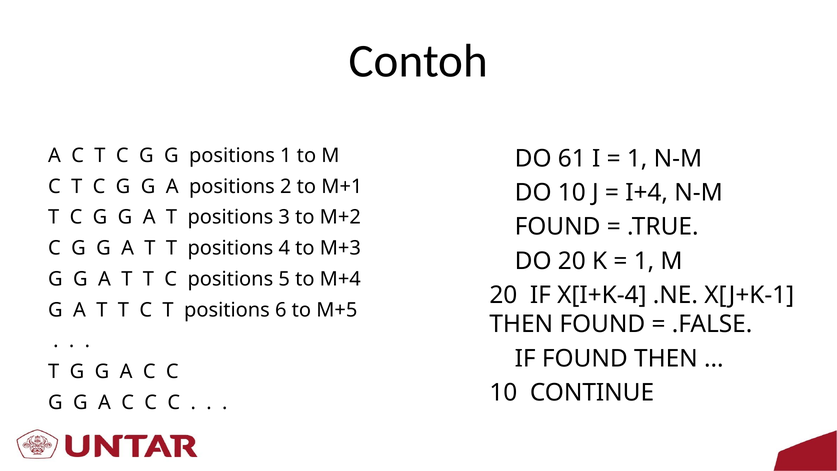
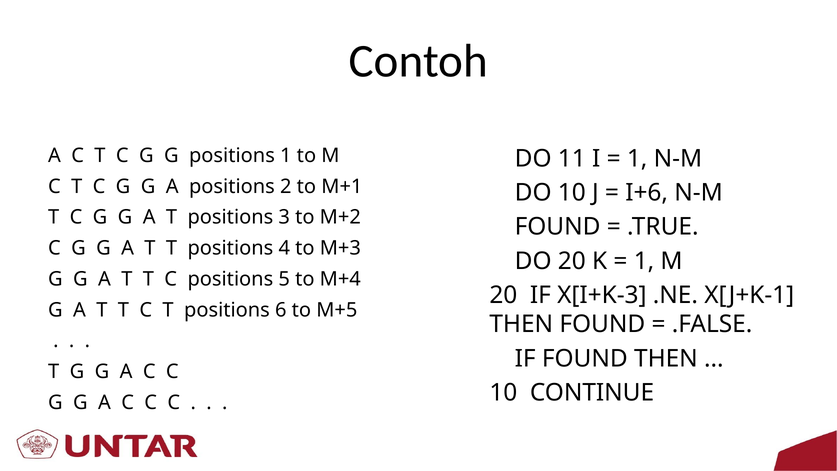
61: 61 -> 11 (572, 158)
I+4: I+4 -> I+6 (647, 193)
X[I+K-4: X[I+K-4 -> X[I+K-3 (602, 295)
